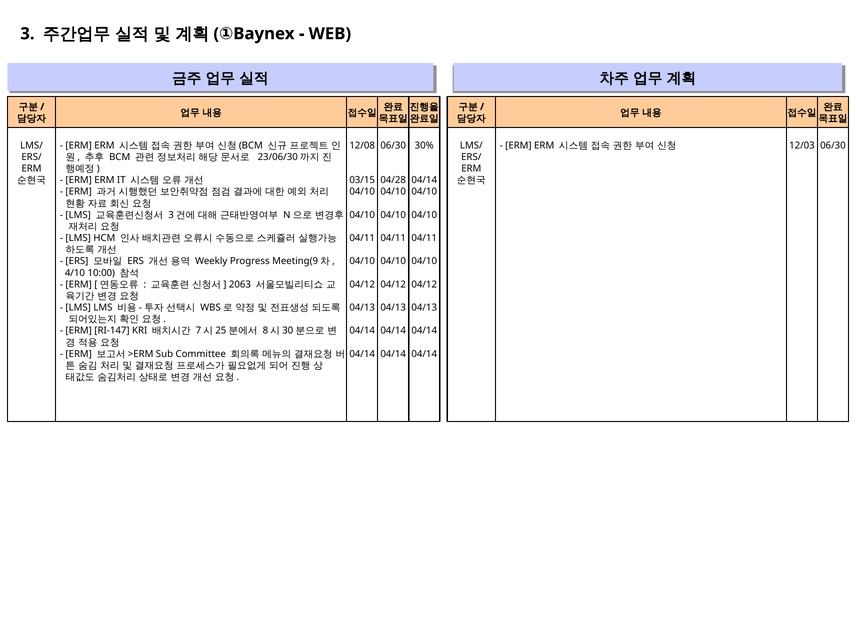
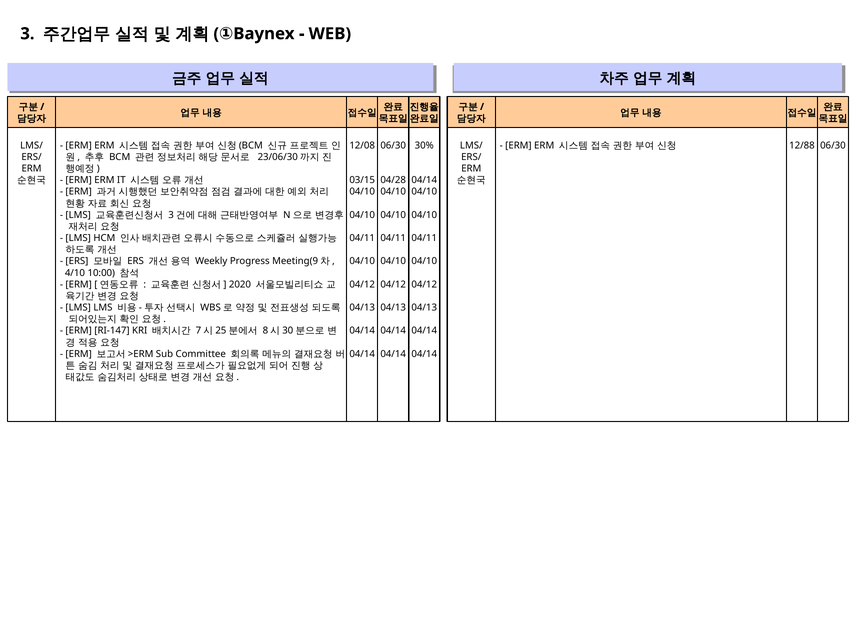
12/03: 12/03 -> 12/88 (802, 145)
2063: 2063 -> 2020 (240, 284)
